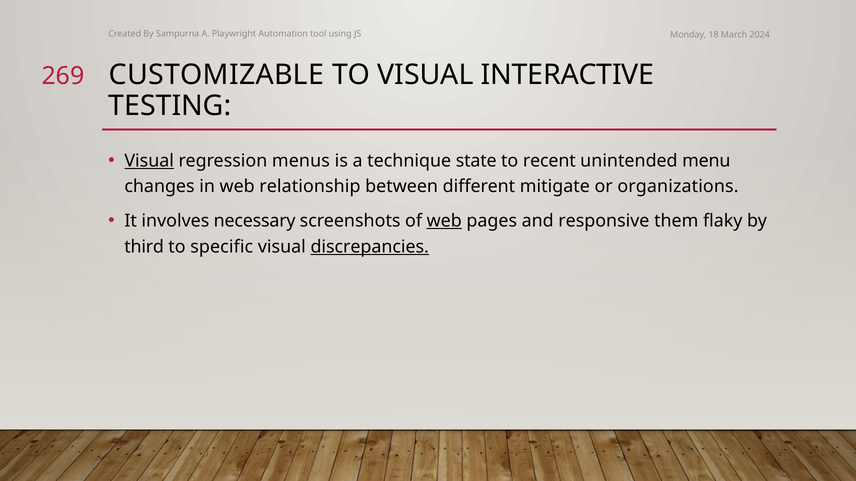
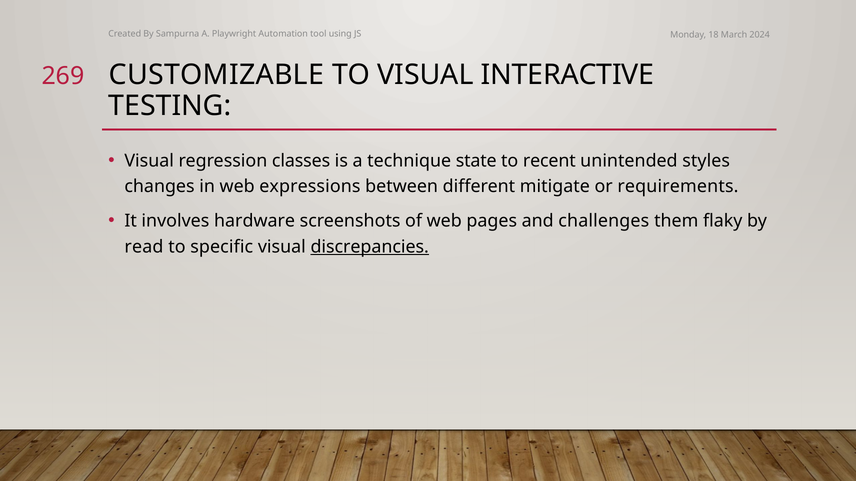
Visual underline: present -> none (149, 161)
menus: menus -> classes (301, 161)
menu: menu -> styles (706, 161)
relationship: relationship -> expressions (310, 187)
organizations: organizations -> requirements (678, 187)
necessary: necessary -> hardware (255, 221)
web underline: present -> none (444, 221)
responsive: responsive -> challenges (604, 221)
third: third -> read (144, 247)
